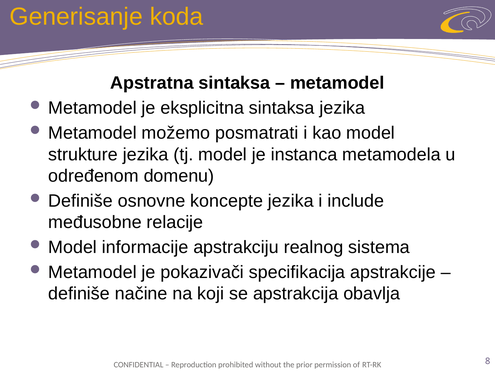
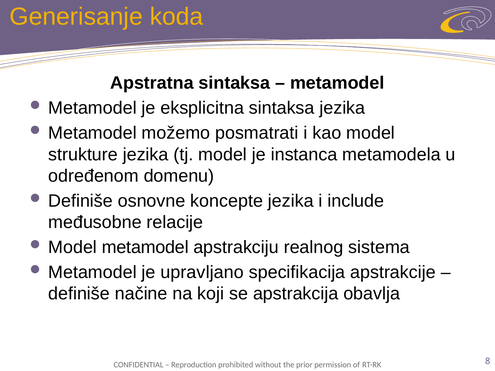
Model informacije: informacije -> metamodel (145, 247)
pokazivači: pokazivači -> upravljano (202, 272)
